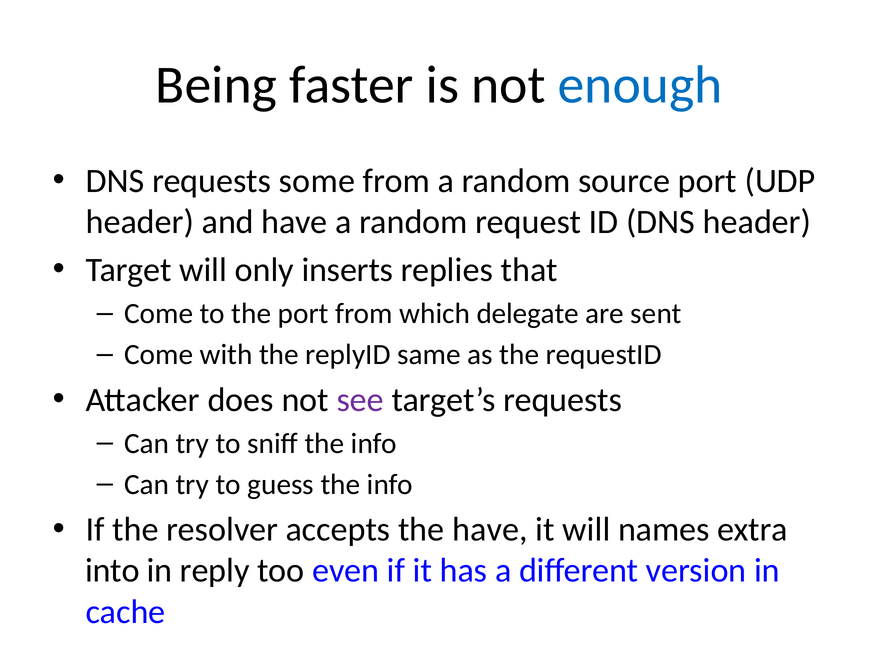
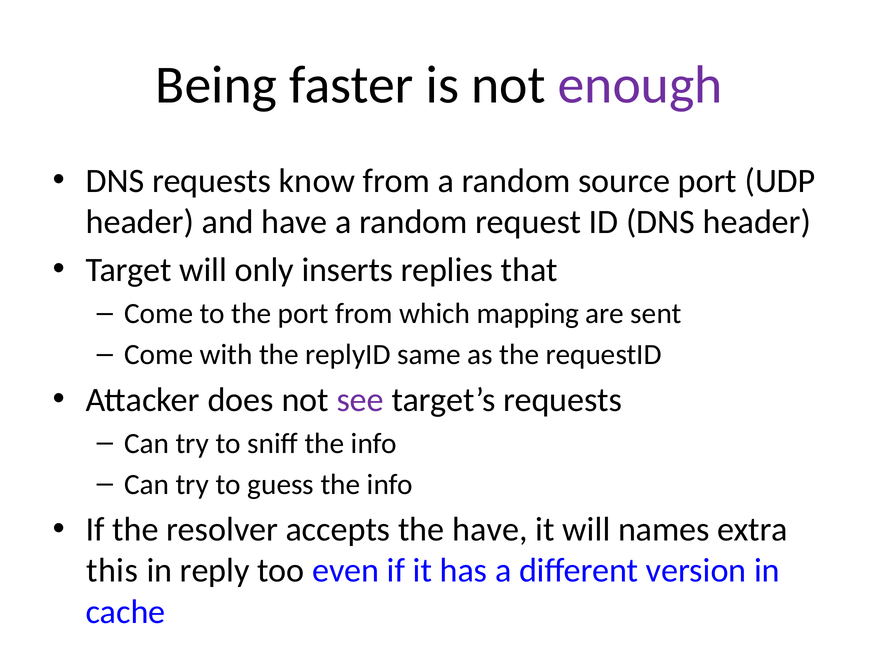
enough colour: blue -> purple (640, 85)
some: some -> know (317, 181)
delegate: delegate -> mapping (528, 314)
into: into -> this (112, 571)
